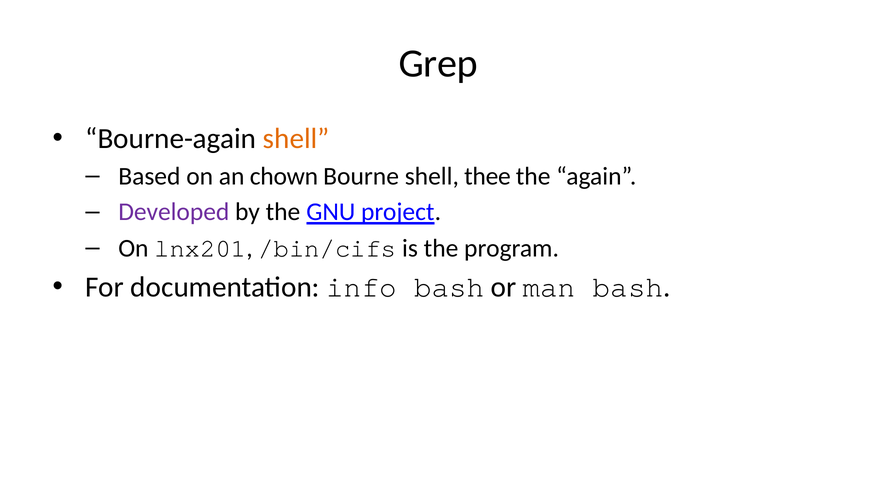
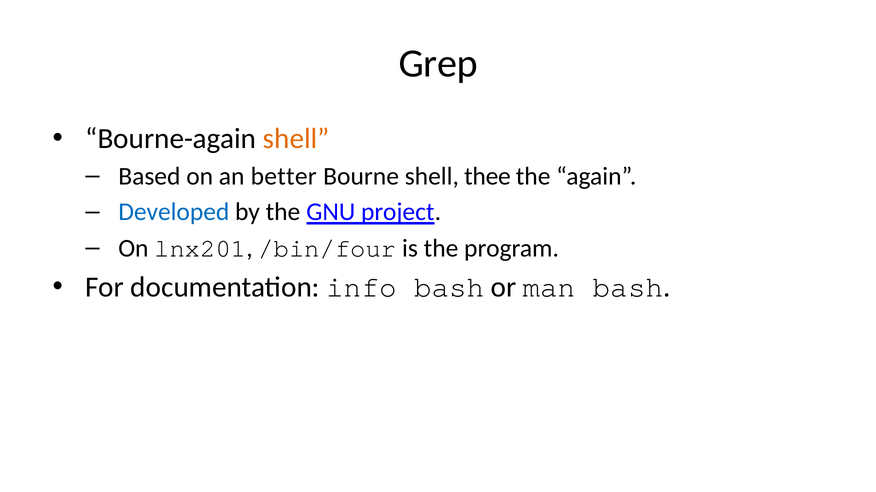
chown: chown -> better (284, 177)
Developed colour: purple -> blue (174, 212)
/bin/cifs: /bin/cifs -> /bin/four (327, 249)
